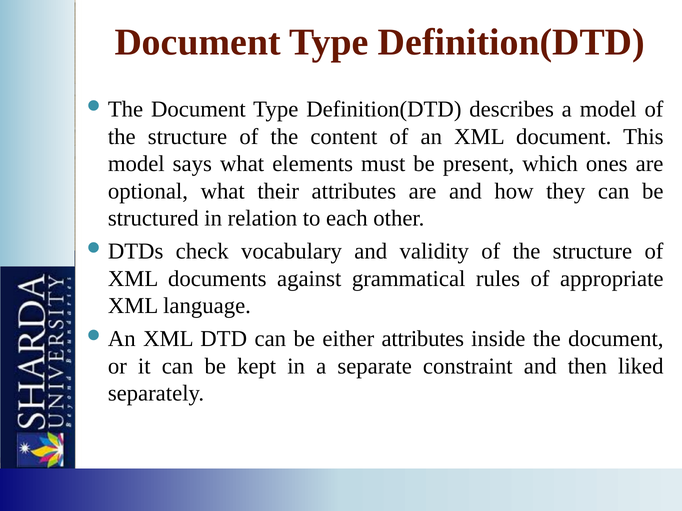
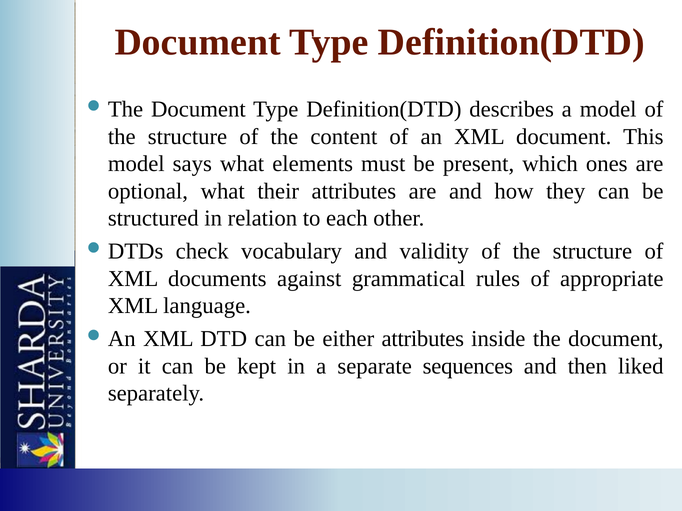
constraint: constraint -> sequences (468, 366)
